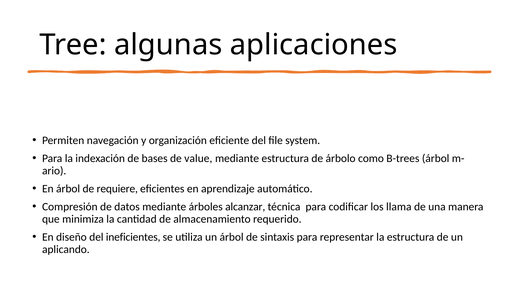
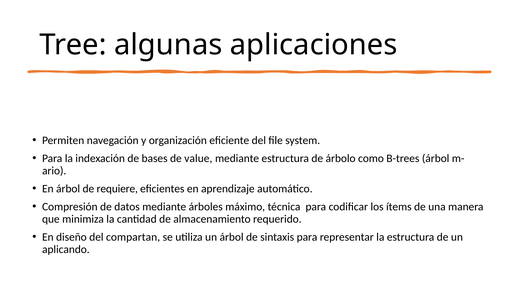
alcanzar: alcanzar -> máximo (245, 207)
llama: llama -> ítems (399, 207)
ineficientes: ineficientes -> compartan (133, 237)
